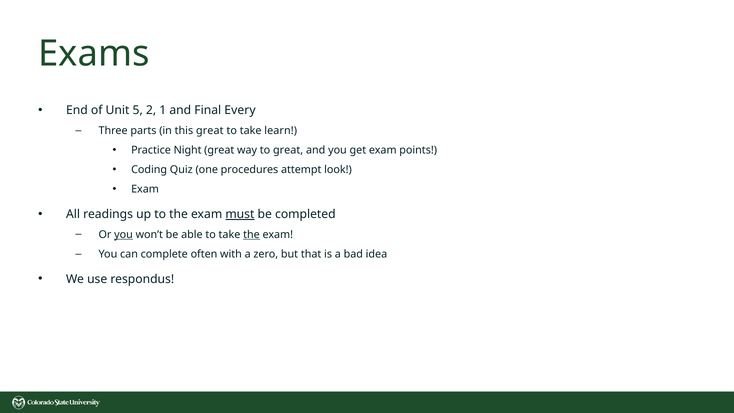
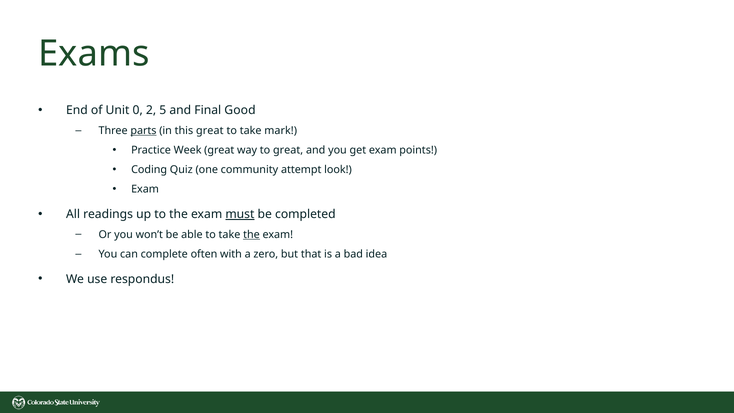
5: 5 -> 0 (138, 110)
1: 1 -> 5 (163, 110)
Every: Every -> Good (240, 110)
parts underline: none -> present (143, 131)
learn: learn -> mark (281, 131)
Night: Night -> Week (188, 150)
procedures: procedures -> community (249, 170)
you underline: present -> none (124, 234)
